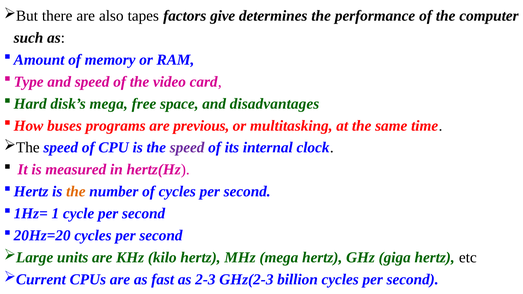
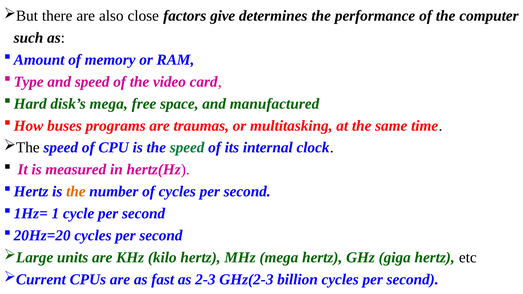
tapes: tapes -> close (143, 16)
disadvantages: disadvantages -> manufactured (275, 104)
previous: previous -> traumas (201, 126)
speed colour: purple -> green (187, 148)
